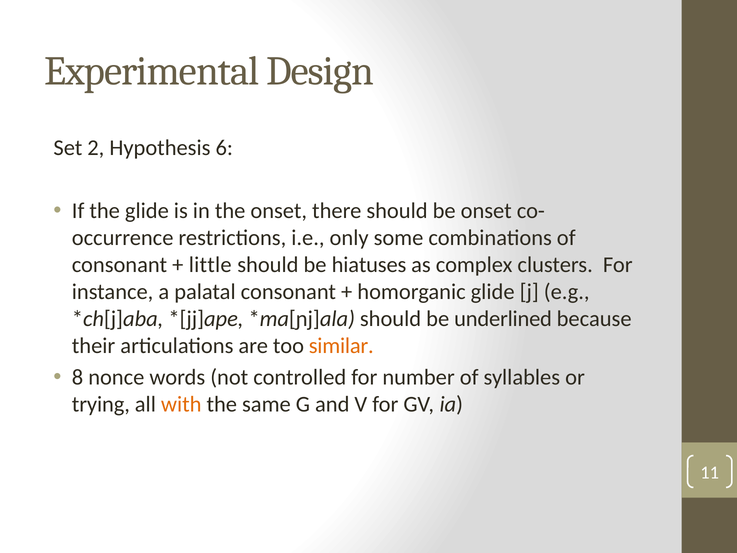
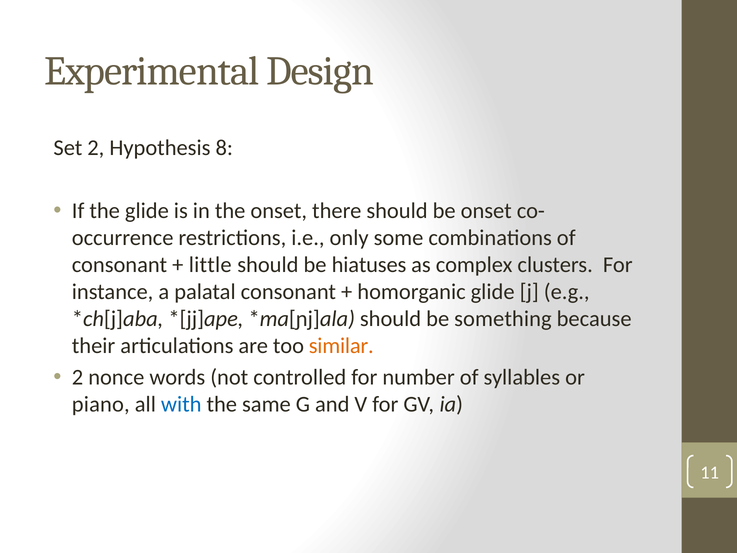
6: 6 -> 8 (224, 148)
underlined: underlined -> something (503, 319)
8: 8 -> 2 (78, 377)
trying: trying -> piano (101, 404)
with colour: orange -> blue (181, 404)
